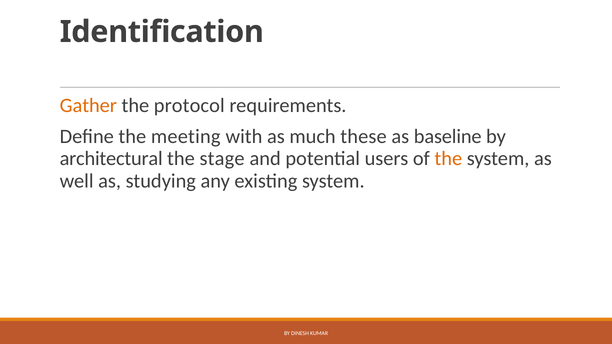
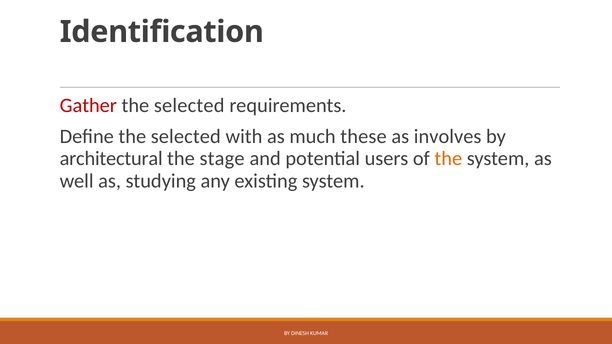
Gather colour: orange -> red (88, 106)
protocol: protocol -> selected (189, 106)
Define the meeting: meeting -> selected (186, 137)
baseline: baseline -> involves (448, 137)
